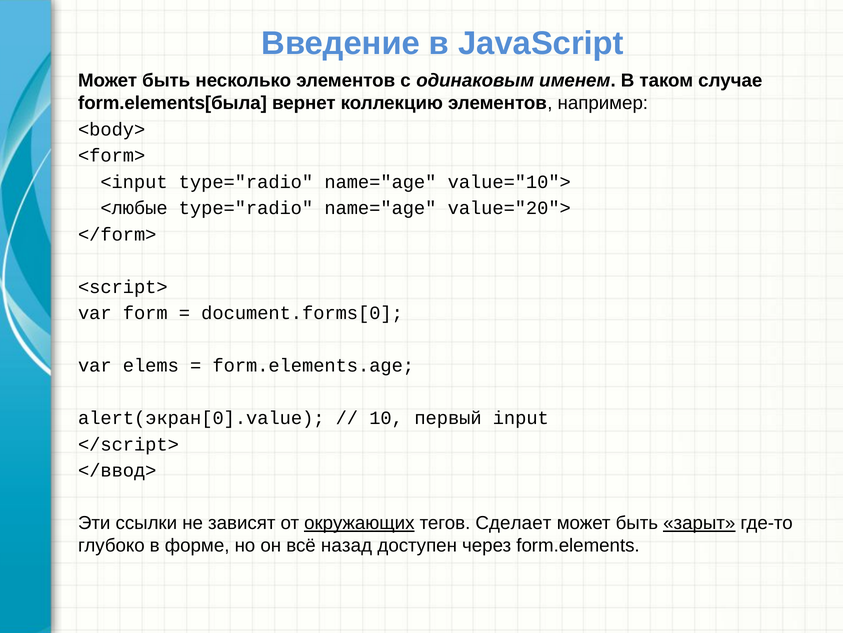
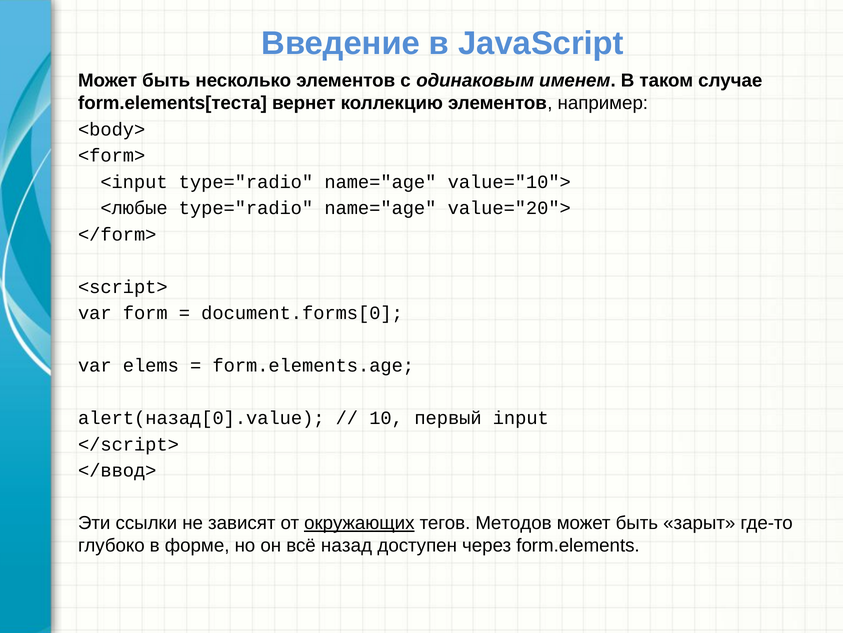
form.elements[была: form.elements[была -> form.elements[теста (172, 103)
alert(экран[0].value: alert(экран[0].value -> alert(назад[0].value (201, 418)
Сделает: Сделает -> Методов (513, 523)
зарыт underline: present -> none (699, 523)
